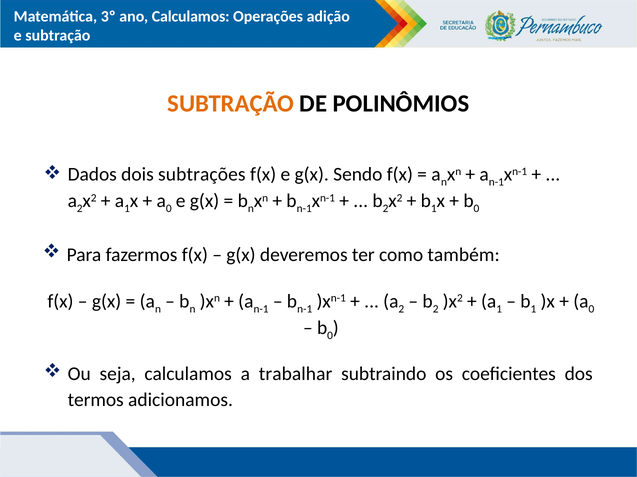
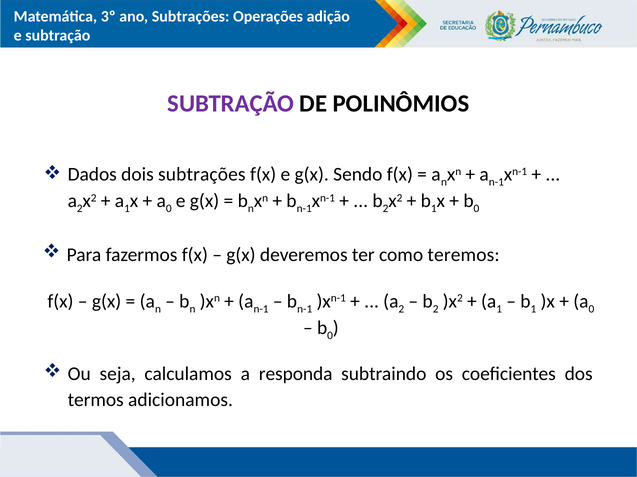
Calculamos: Calculamos -> Subtrações (191, 16)
SUBTRAÇÃO colour: orange -> purple (231, 104)
também: também -> teremos (464, 255)
trabalhar: trabalhar -> responda (296, 375)
